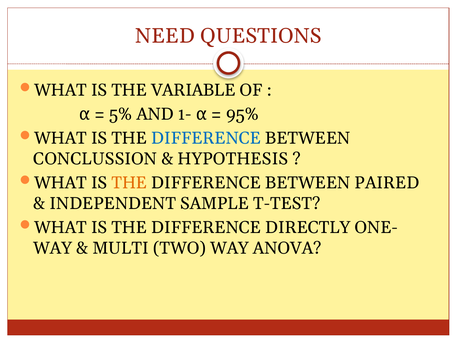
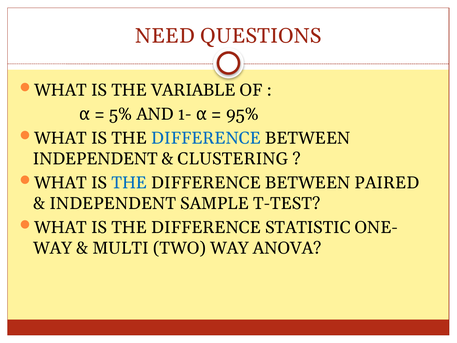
CONCLUSSION: CONCLUSSION -> INDEPENDENT (95, 159)
HYPOTHESIS: HYPOTHESIS -> CLUSTERING (233, 159)
THE colour: orange -> blue (129, 183)
DIRECTLY: DIRECTLY -> STATISTIC (308, 227)
